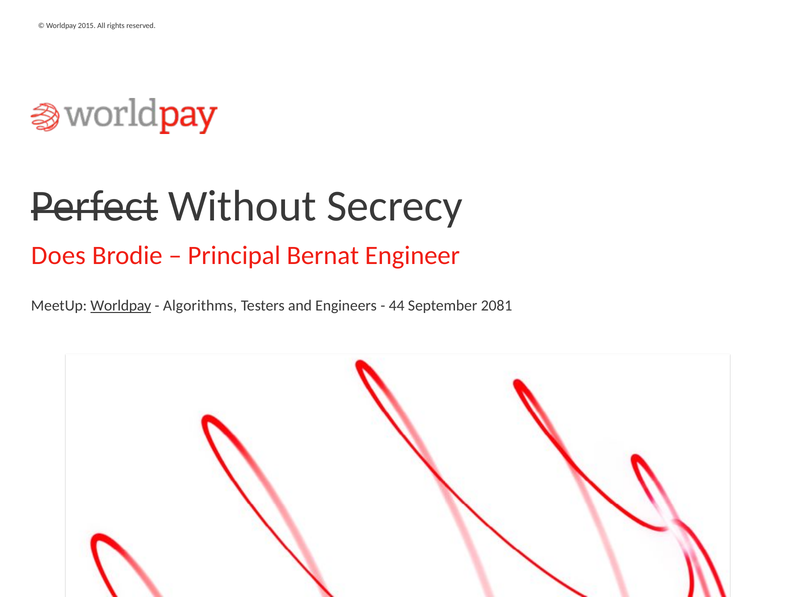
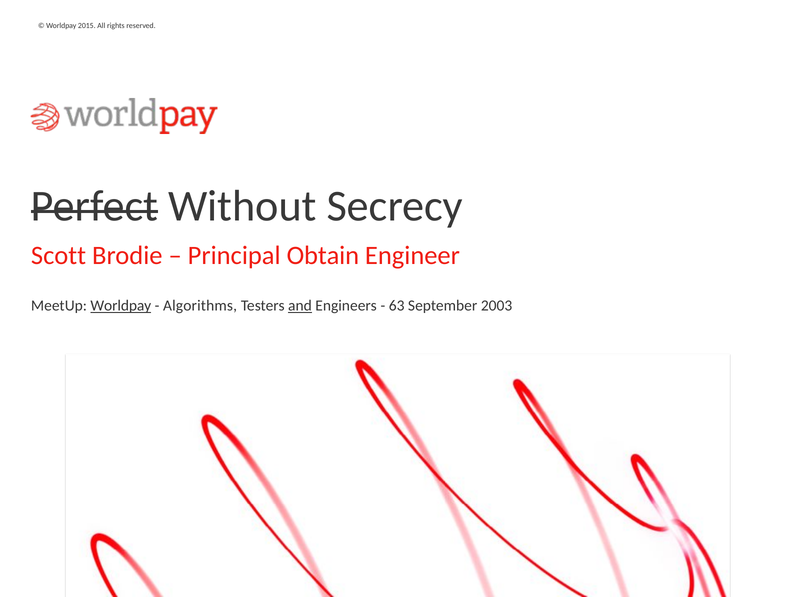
Does: Does -> Scott (59, 256)
Bernat: Bernat -> Obtain (323, 256)
and underline: none -> present (300, 306)
44: 44 -> 63 (397, 306)
2081: 2081 -> 2003 (497, 306)
